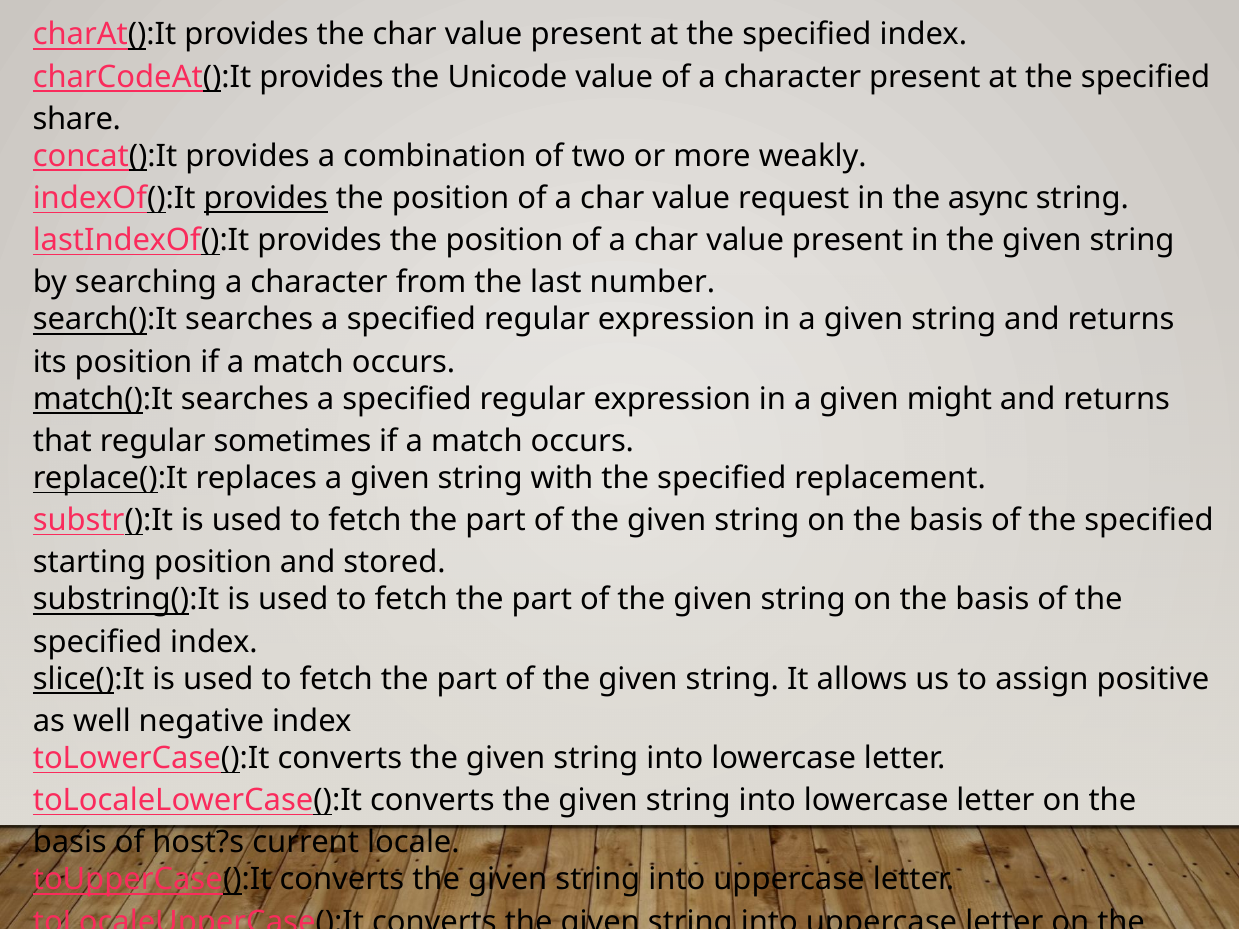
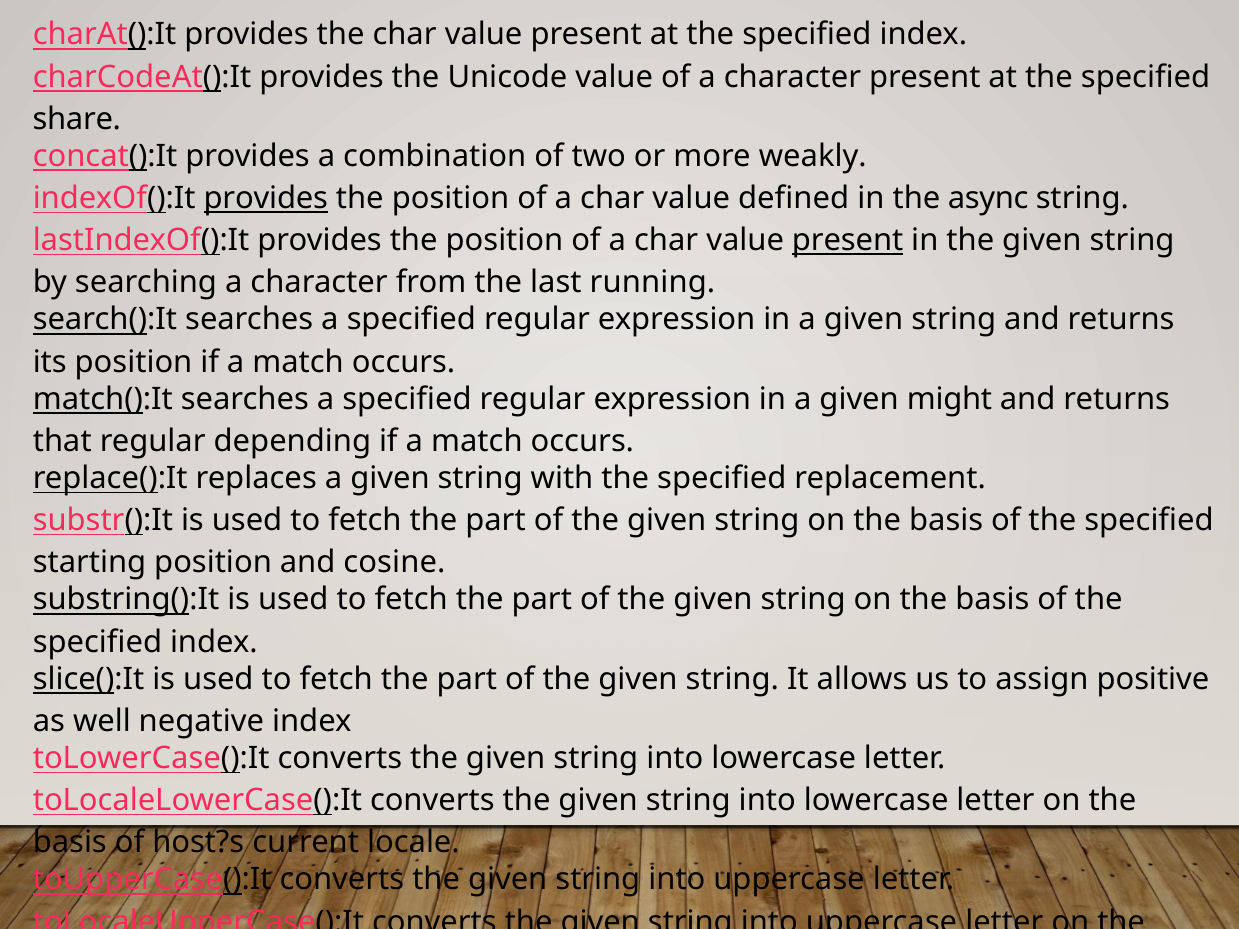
request: request -> defined (794, 198)
present underline: none -> present (848, 241)
number: number -> running (652, 283)
sometimes: sometimes -> depending (292, 441)
stored: stored -> cosine (394, 563)
